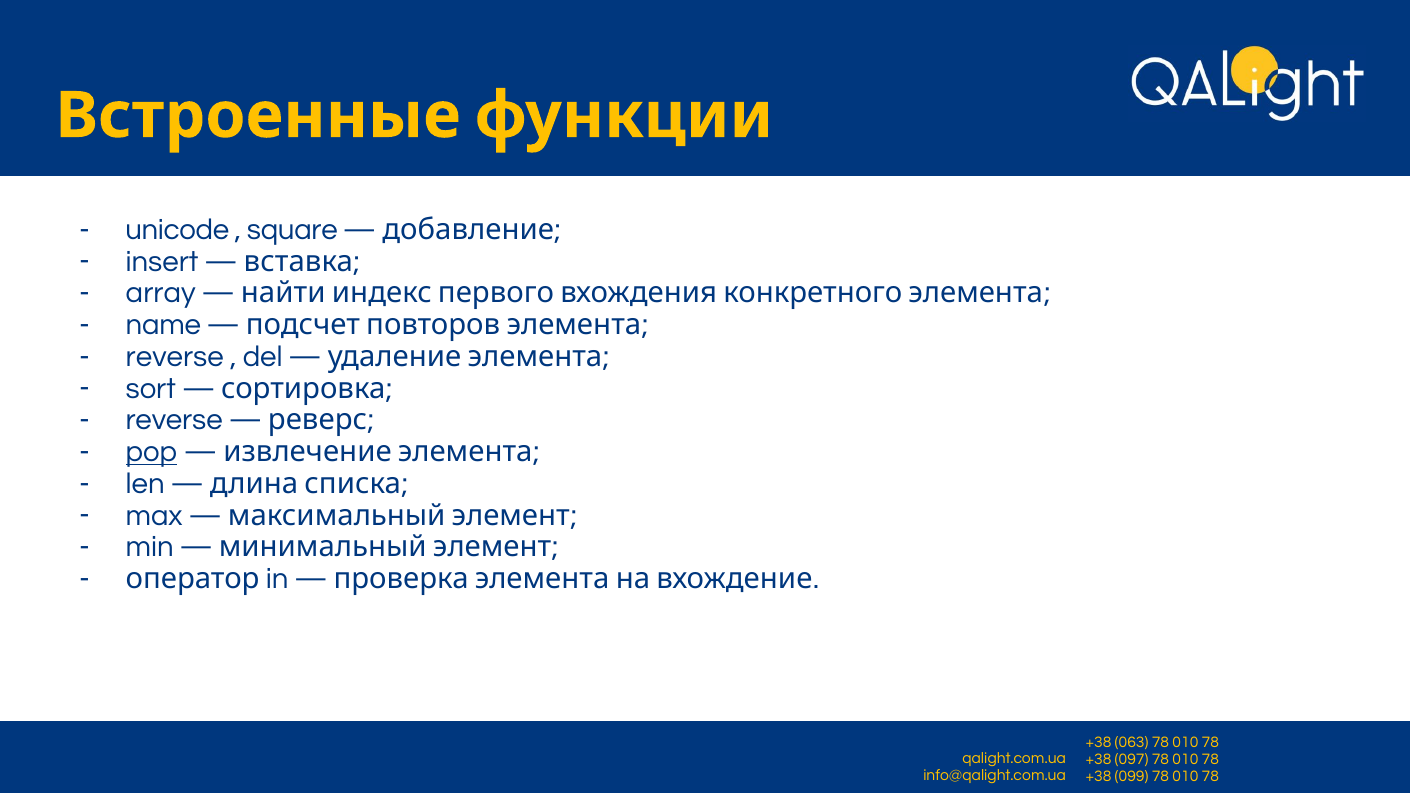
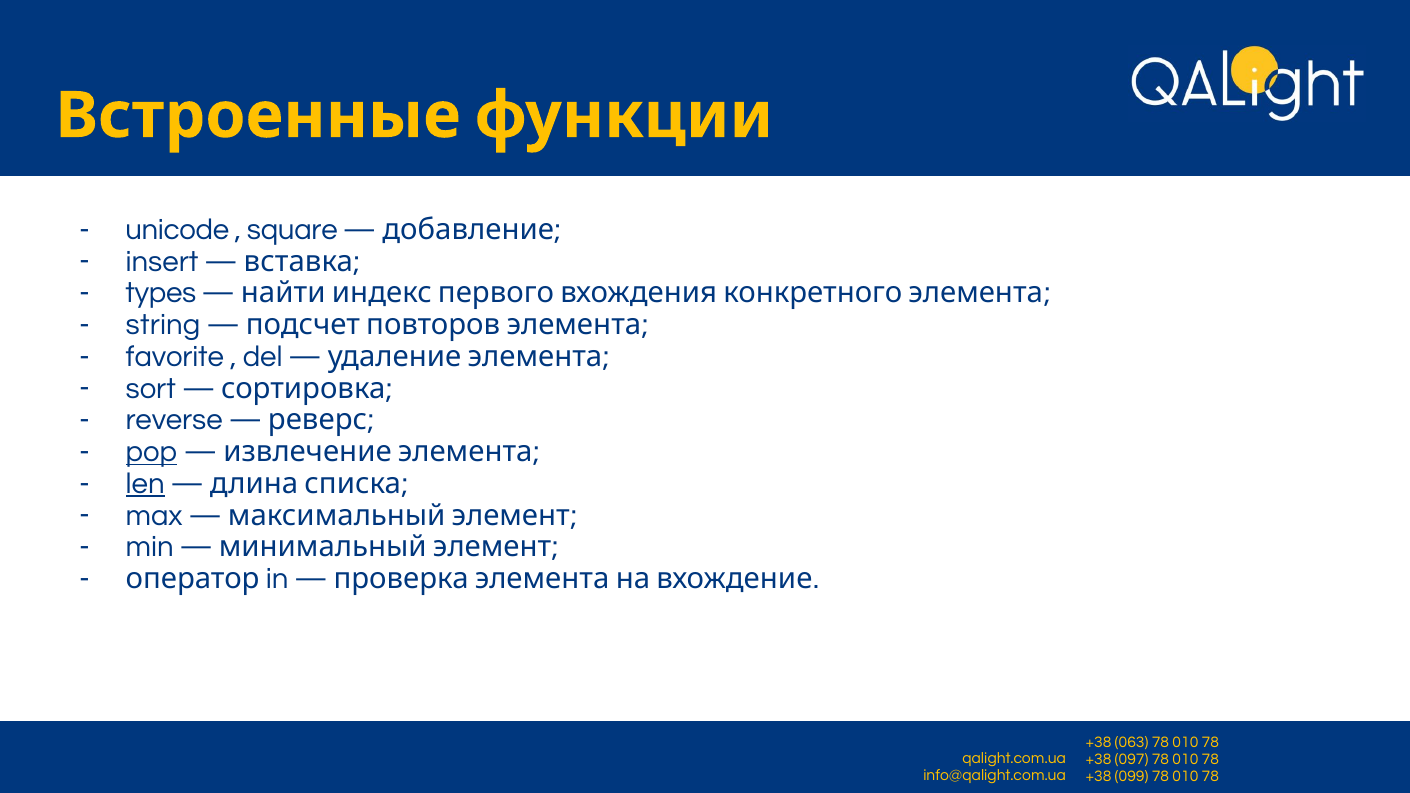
array: array -> types (161, 293)
name: name -> string (163, 325)
reverse: reverse -> favorite (175, 357)
len underline: none -> present (145, 484)
